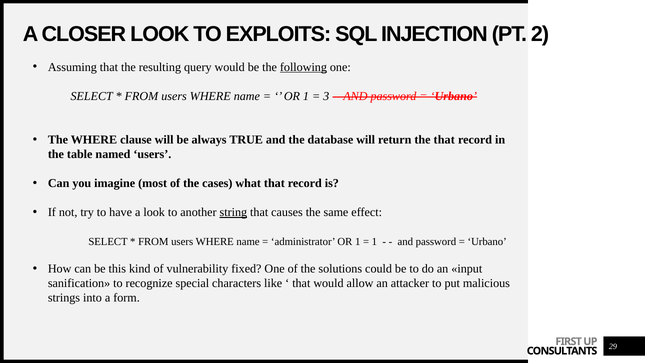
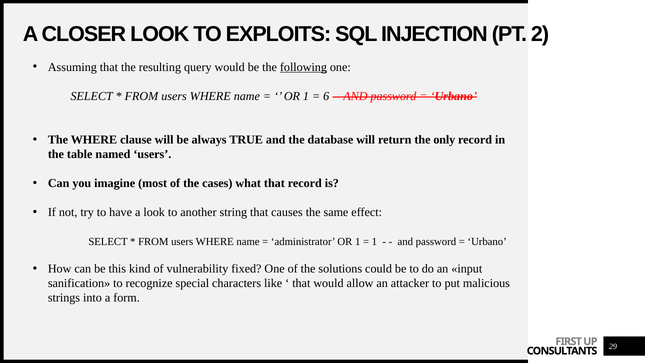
3: 3 -> 6 (326, 96)
the that: that -> only (444, 140)
string underline: present -> none (233, 212)
